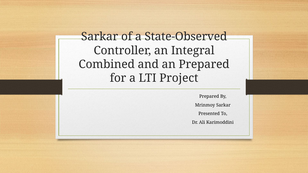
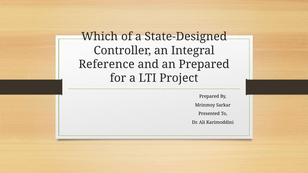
Sarkar: Sarkar -> Which (100, 37)
State-Observed: State-Observed -> State-Designed (186, 37)
Combined: Combined -> Reference (107, 64)
